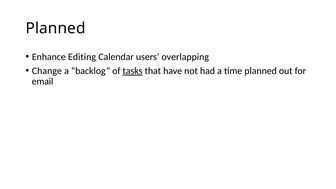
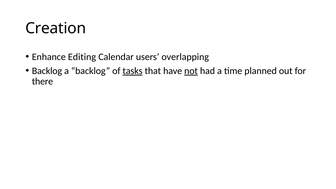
Planned: Planned -> Creation (56, 28)
Change: Change -> Backlog (47, 71)
not underline: none -> present (191, 71)
email: email -> there (43, 81)
